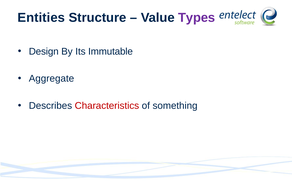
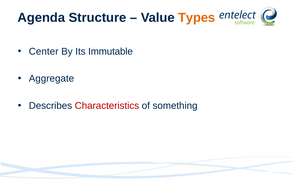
Entities: Entities -> Agenda (41, 18)
Types colour: purple -> orange (197, 18)
Design: Design -> Center (44, 52)
